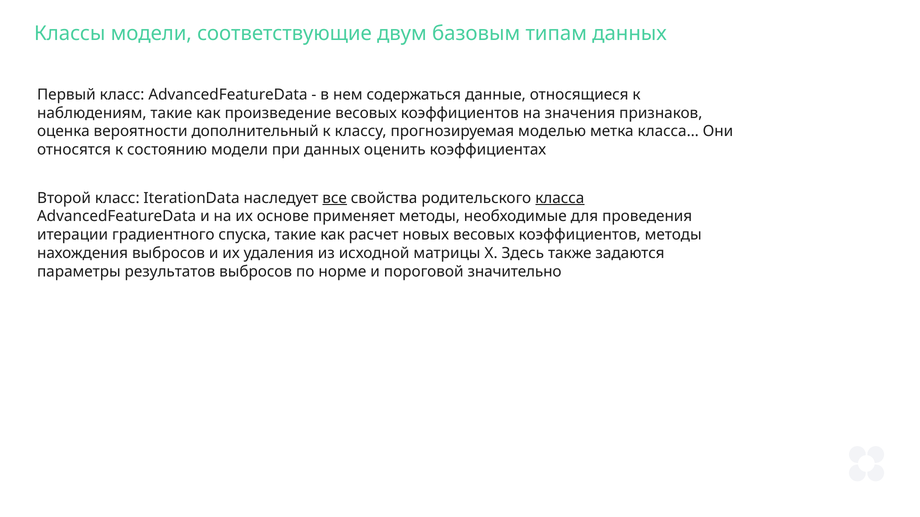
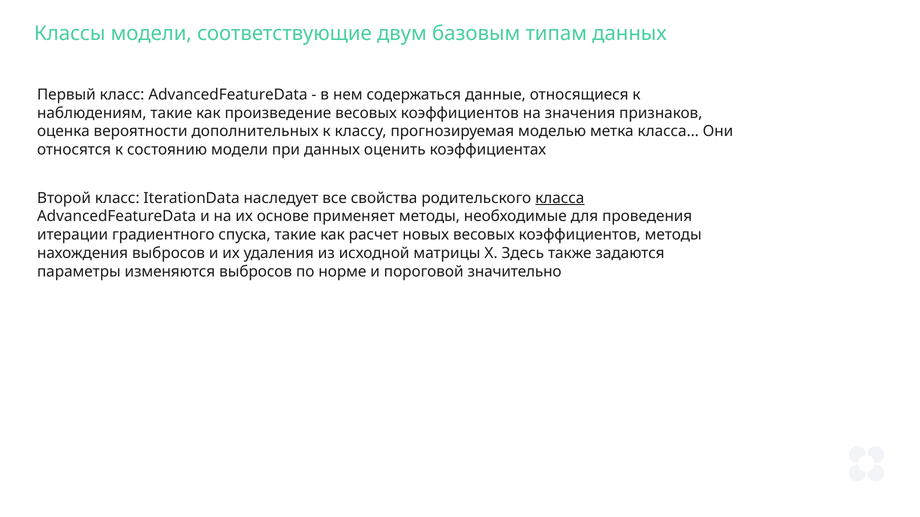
дополнительный: дополнительный -> дополнительных (255, 131)
все underline: present -> none (335, 198)
результатов: результатов -> изменяются (170, 272)
